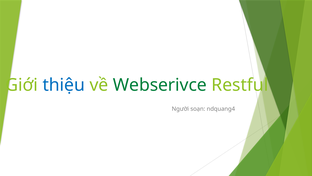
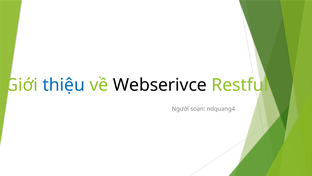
Webserivce colour: green -> black (160, 85)
